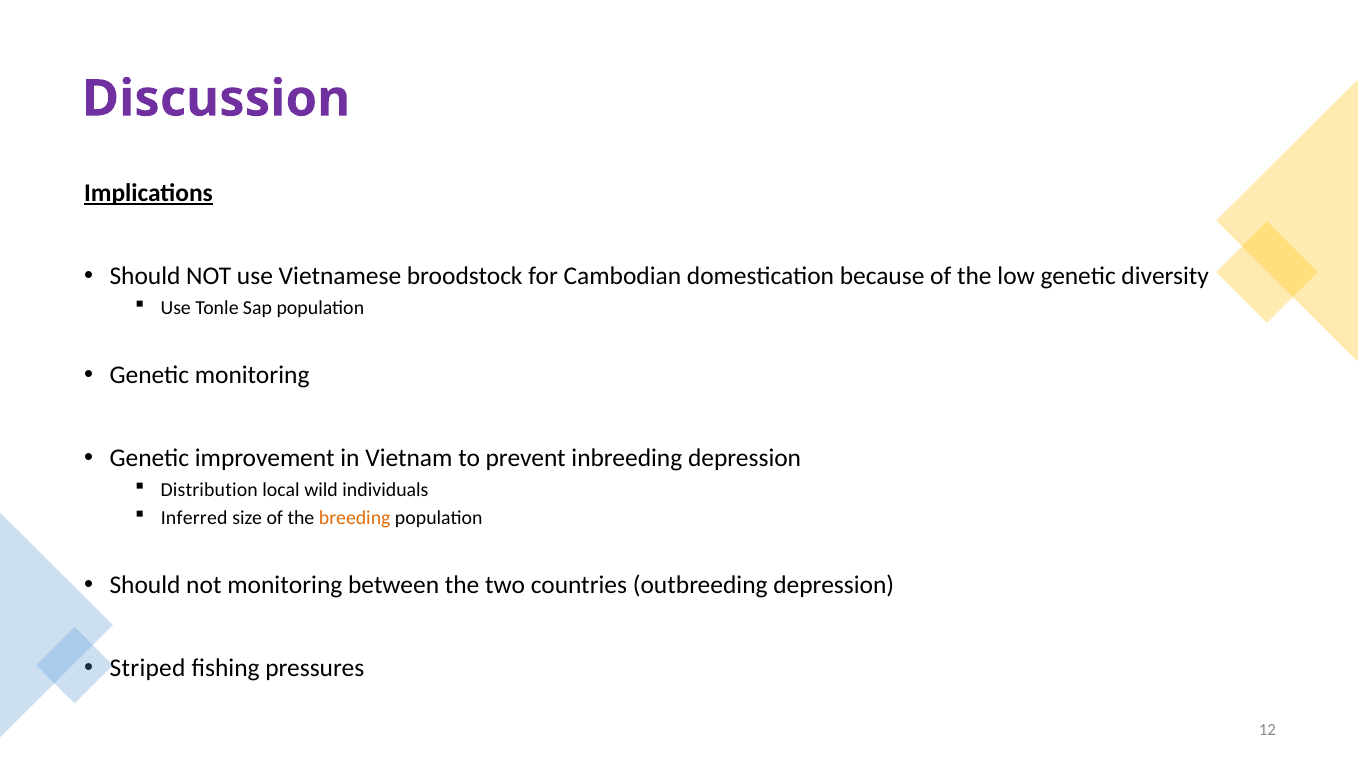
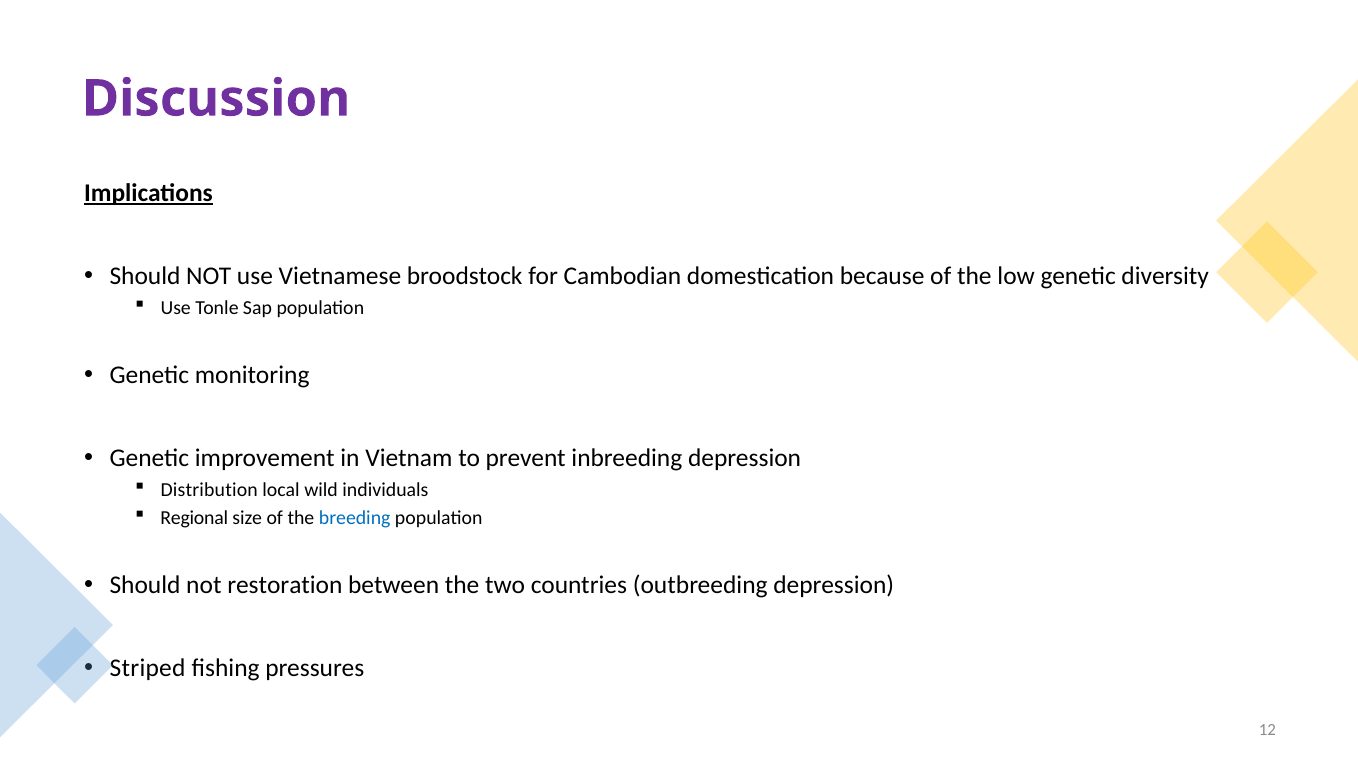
Inferred: Inferred -> Regional (194, 518)
breeding colour: orange -> blue (355, 518)
not monitoring: monitoring -> restoration (285, 585)
